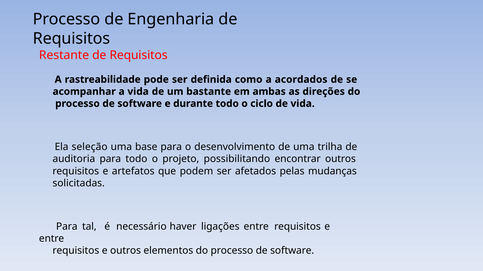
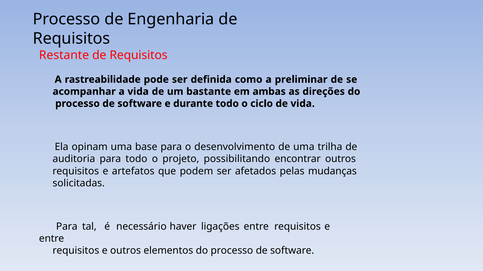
acordados: acordados -> preliminar (301, 80)
seleção: seleção -> opinam (90, 147)
